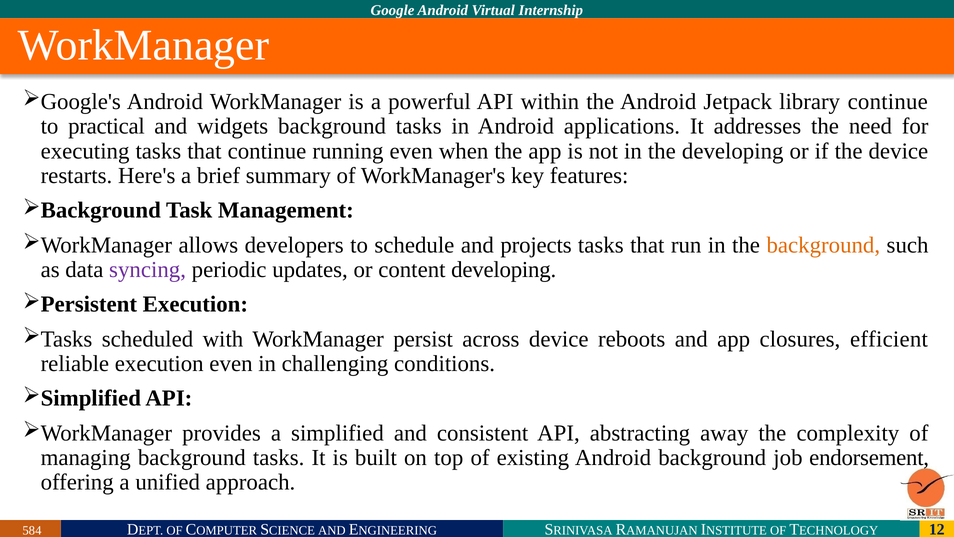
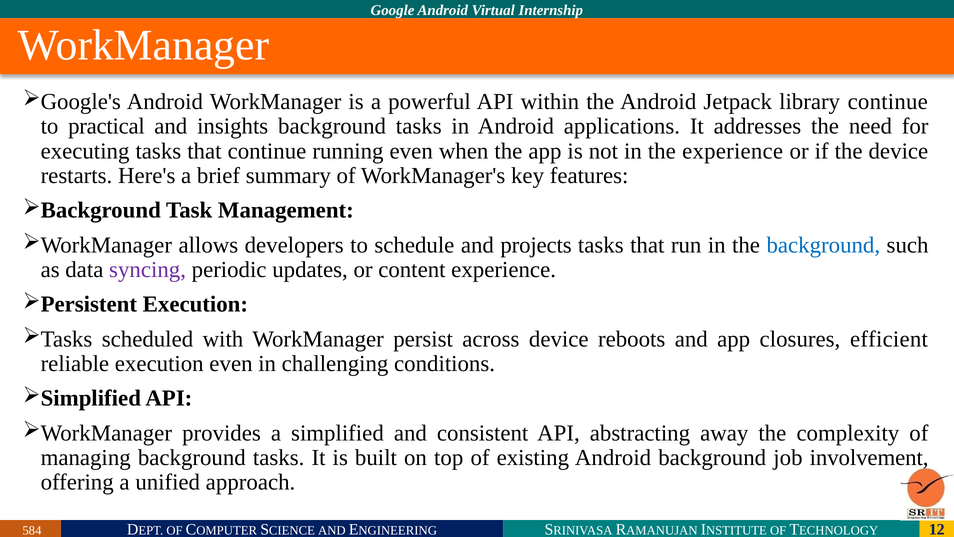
widgets: widgets -> insights (233, 126)
the developing: developing -> experience (733, 151)
background colour: orange -> blue (823, 245)
content developing: developing -> experience (504, 270)
endorsement: endorsement -> involvement (869, 457)
